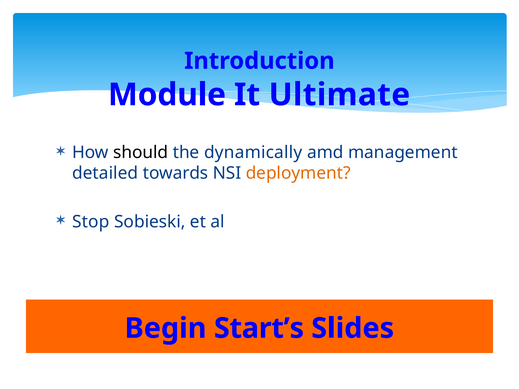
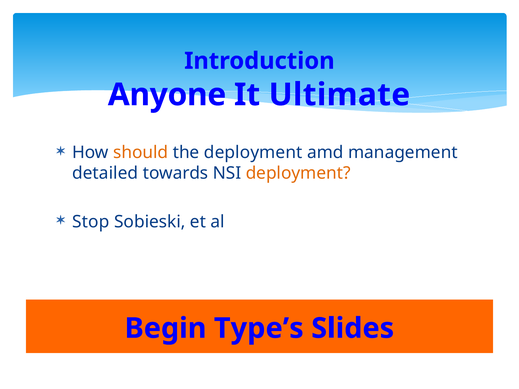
Module: Module -> Anyone (167, 95)
should colour: black -> orange (141, 153)
the dynamically: dynamically -> deployment (253, 153)
Start’s: Start’s -> Type’s (259, 329)
